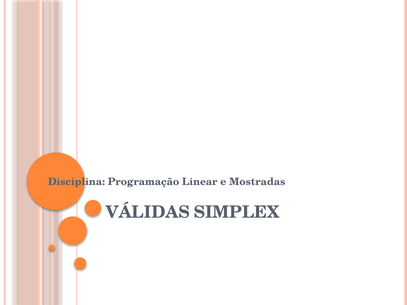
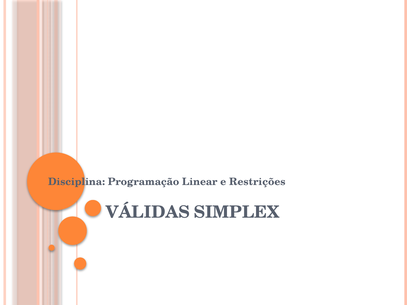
Mostradas: Mostradas -> Restrições (257, 182)
